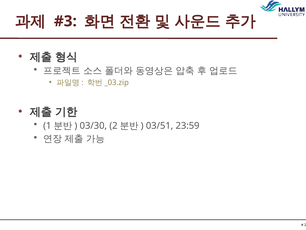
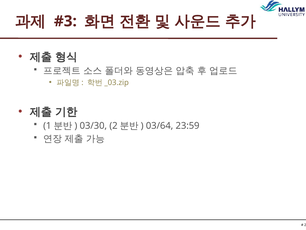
03/51: 03/51 -> 03/64 (160, 126)
